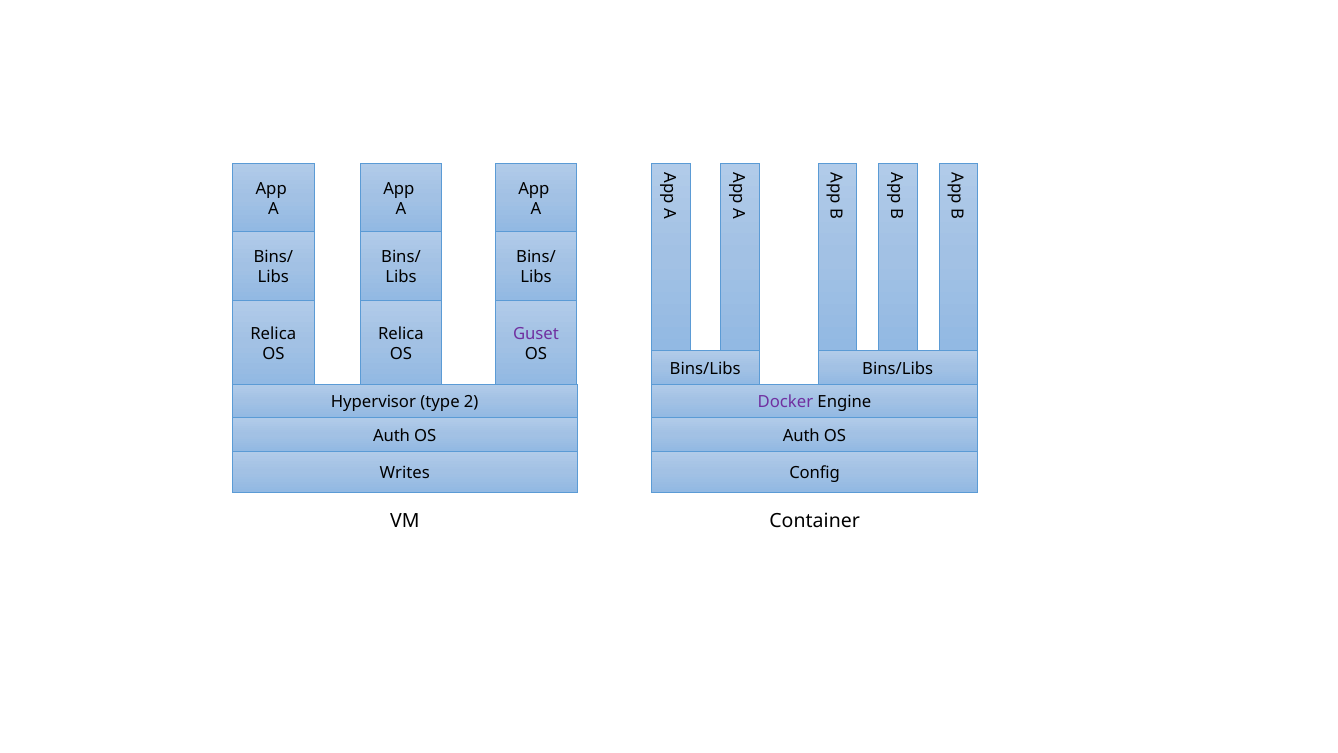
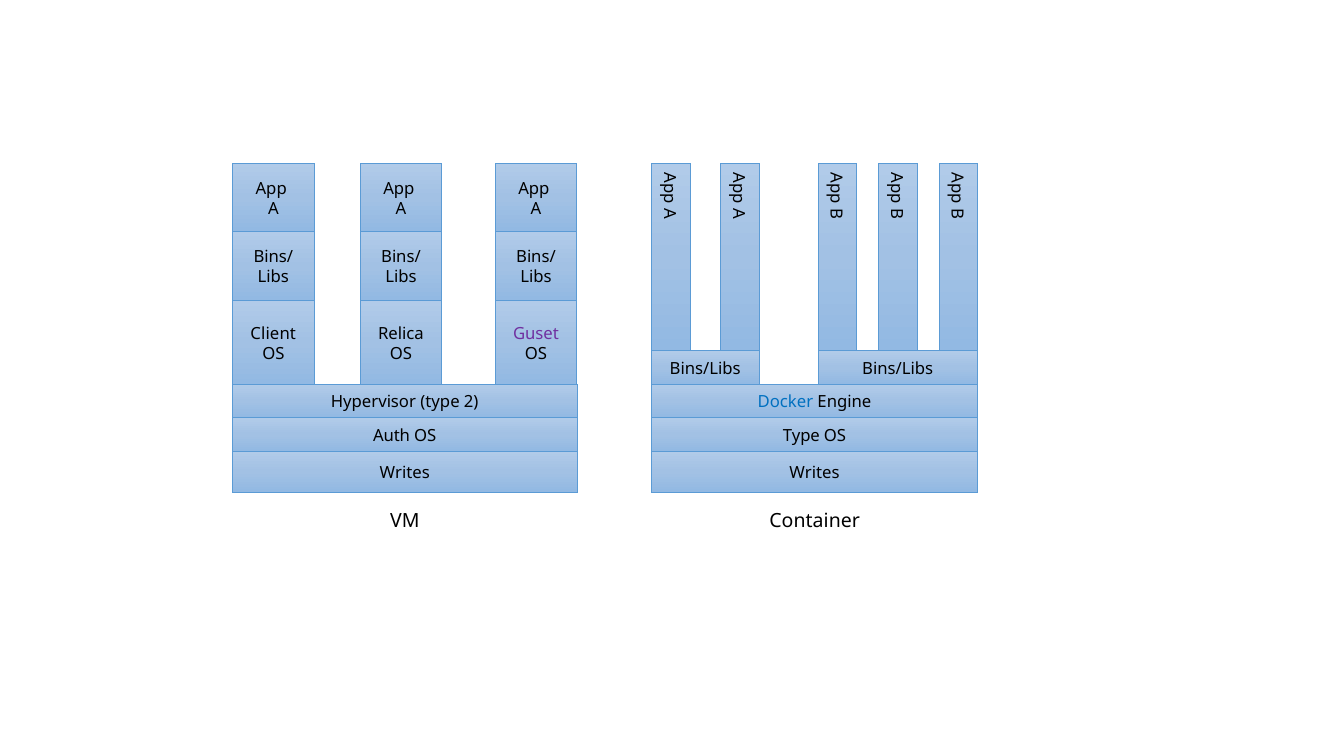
Relica: Relica -> Client (273, 333)
Docker colour: purple -> blue (785, 402)
Auth: Auth -> Type (801, 436)
Config: Config -> Writes (815, 473)
